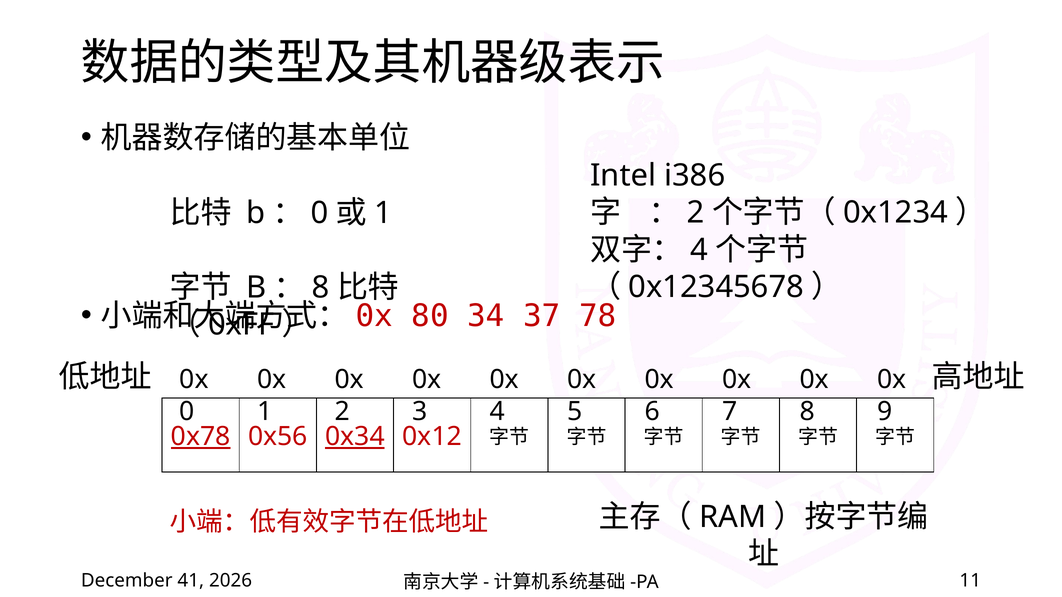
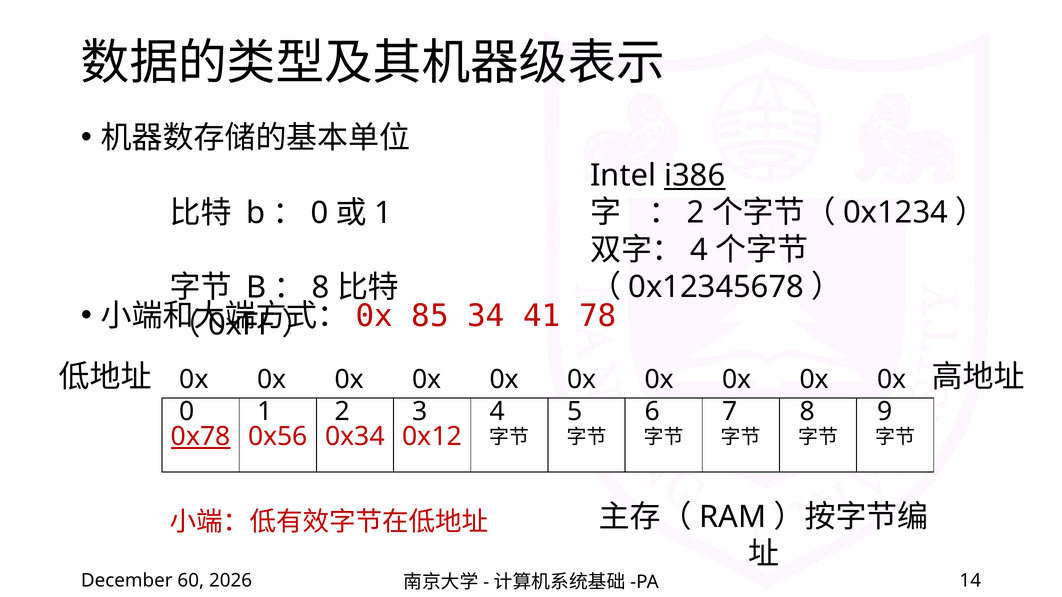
i386 underline: none -> present (695, 176)
80: 80 -> 85 (430, 316)
37: 37 -> 41 (542, 316)
0x34 underline: present -> none (355, 437)
41: 41 -> 60 (191, 581)
11: 11 -> 14 (970, 581)
